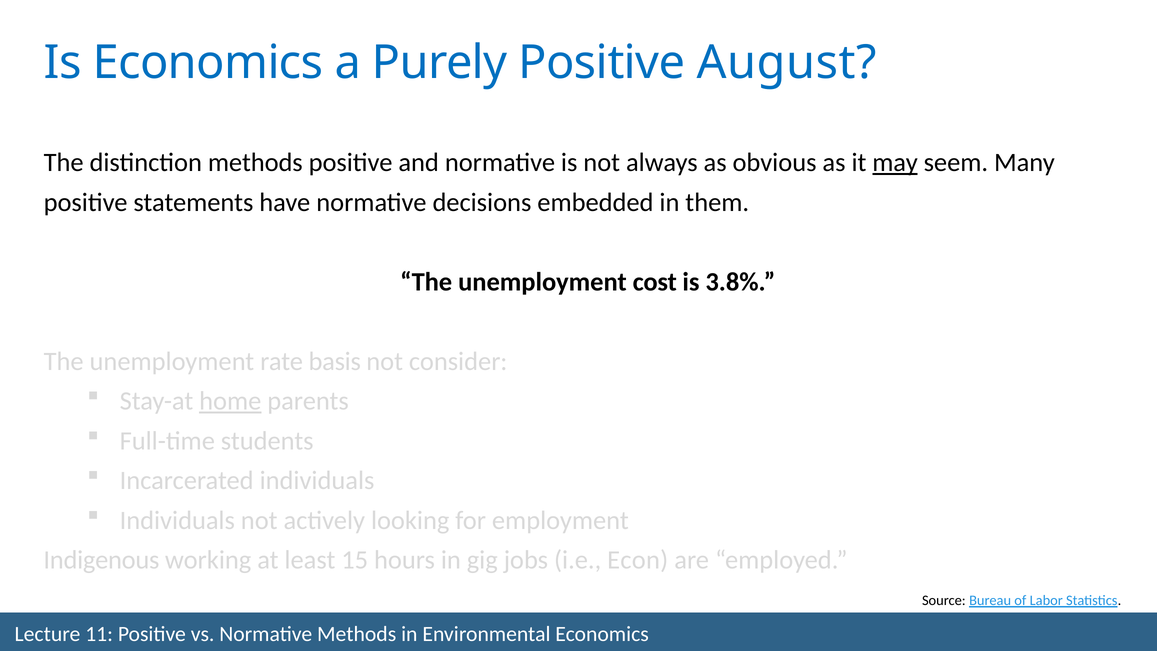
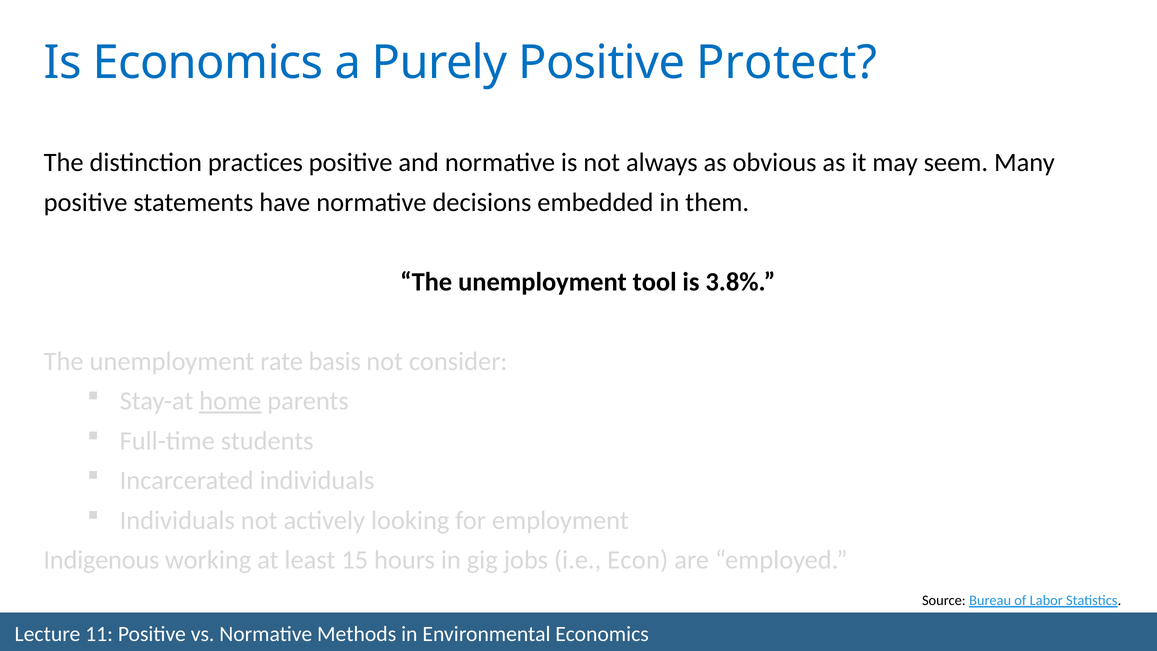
August: August -> Protect (787, 63)
distinction methods: methods -> practices (255, 163)
may underline: present -> none (895, 163)
cost: cost -> tool (655, 282)
